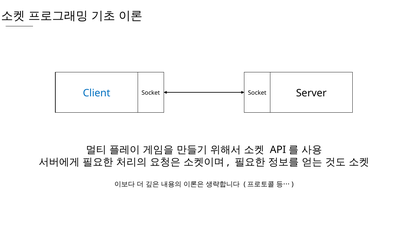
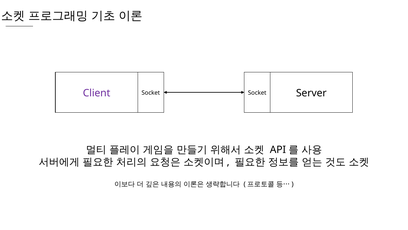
Client colour: blue -> purple (97, 93)
